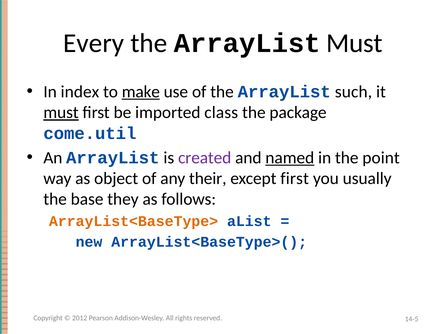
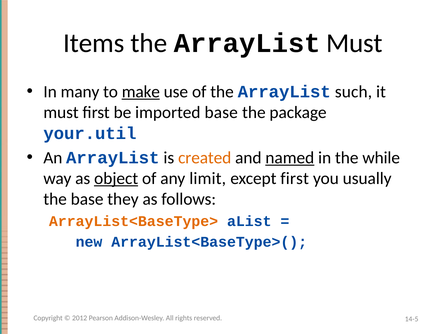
Every: Every -> Items (94, 43)
index: index -> many (80, 92)
must underline: present -> none (61, 112)
imported class: class -> base (221, 112)
come.util: come.util -> your.util (90, 133)
created colour: purple -> orange (205, 158)
point: point -> while (381, 158)
object underline: none -> present (116, 178)
their: their -> limit (208, 178)
